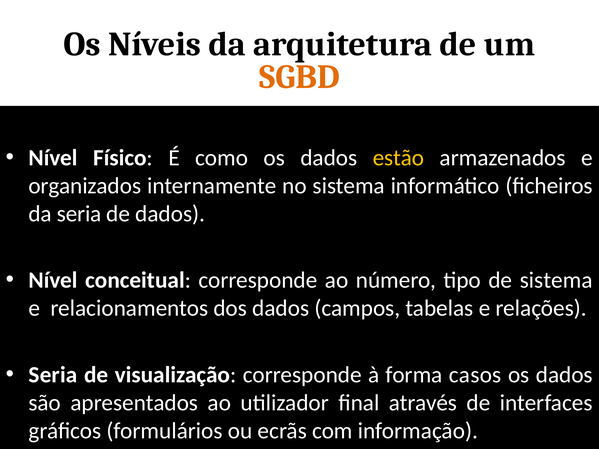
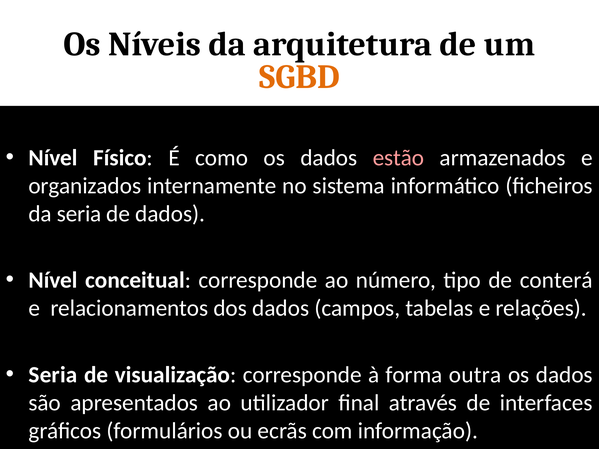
estão colour: yellow -> pink (398, 158)
de sistema: sistema -> conterá (556, 280)
casos: casos -> outra (475, 375)
